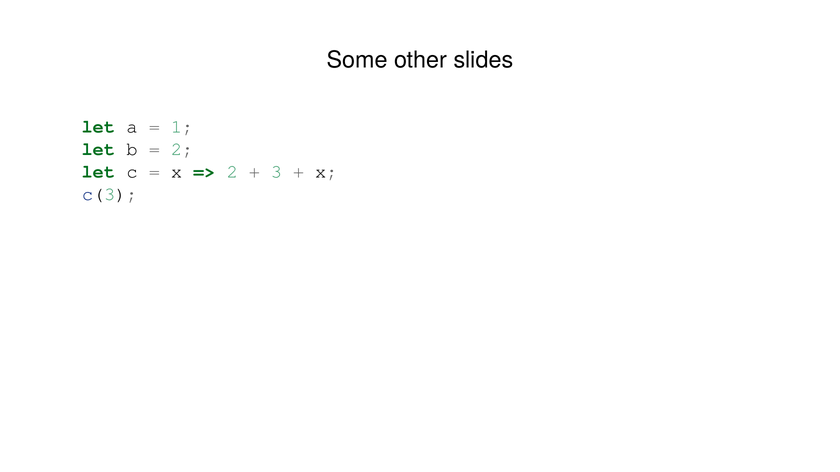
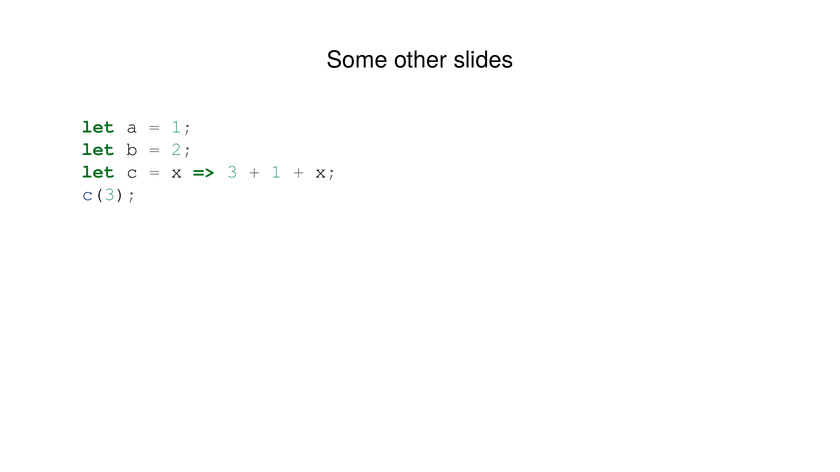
2: 2 -> 3 (232, 172)
3: 3 -> 1 (276, 172)
